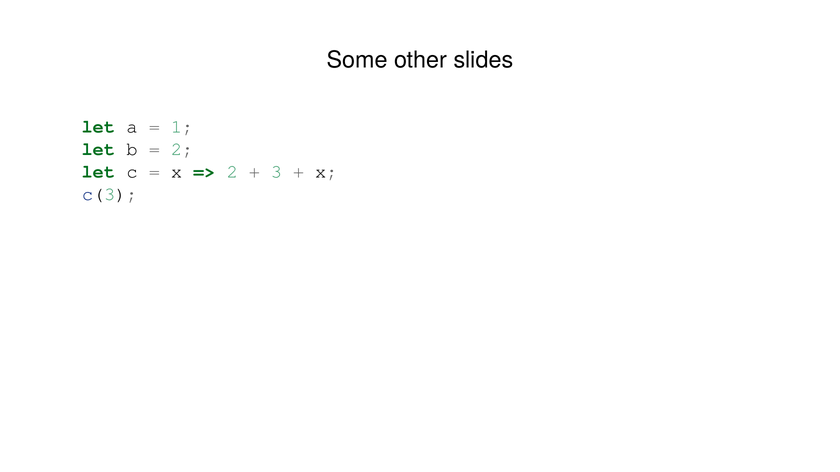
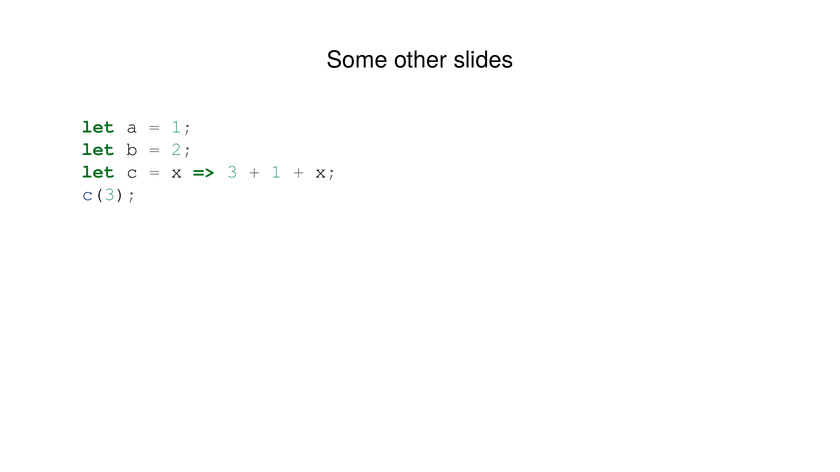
2: 2 -> 3 (232, 172)
3: 3 -> 1 (276, 172)
